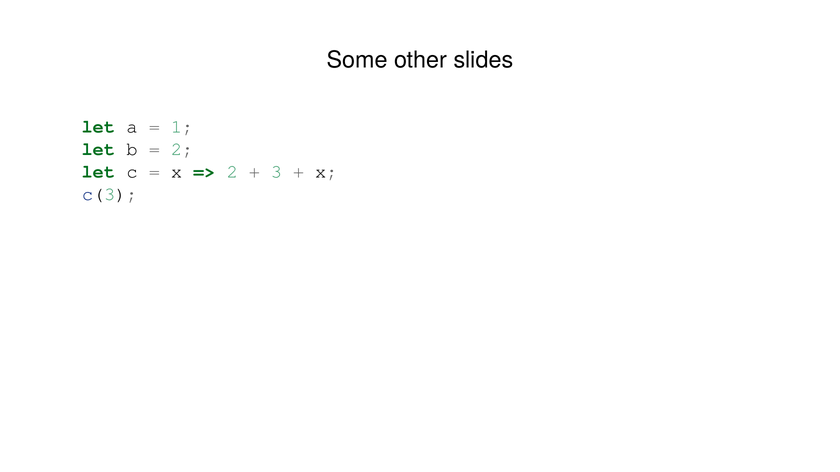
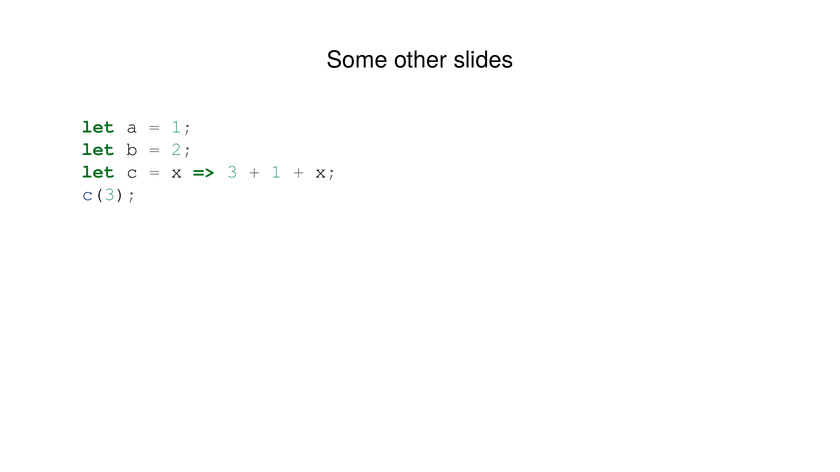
2: 2 -> 3 (232, 172)
3: 3 -> 1 (276, 172)
